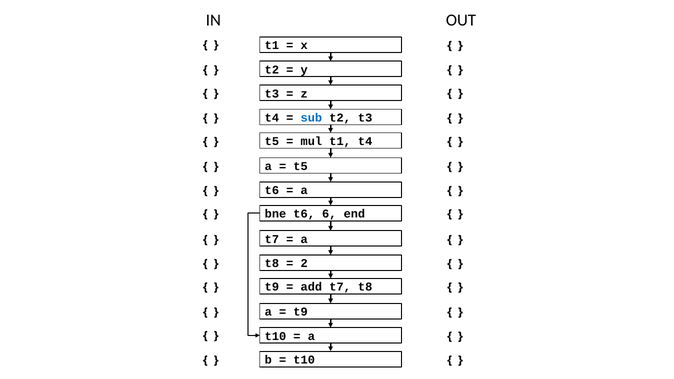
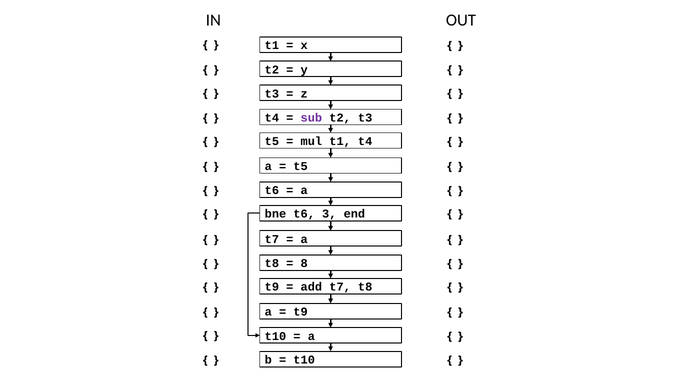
sub colour: blue -> purple (311, 118)
6: 6 -> 3 (329, 214)
2: 2 -> 8 (304, 264)
